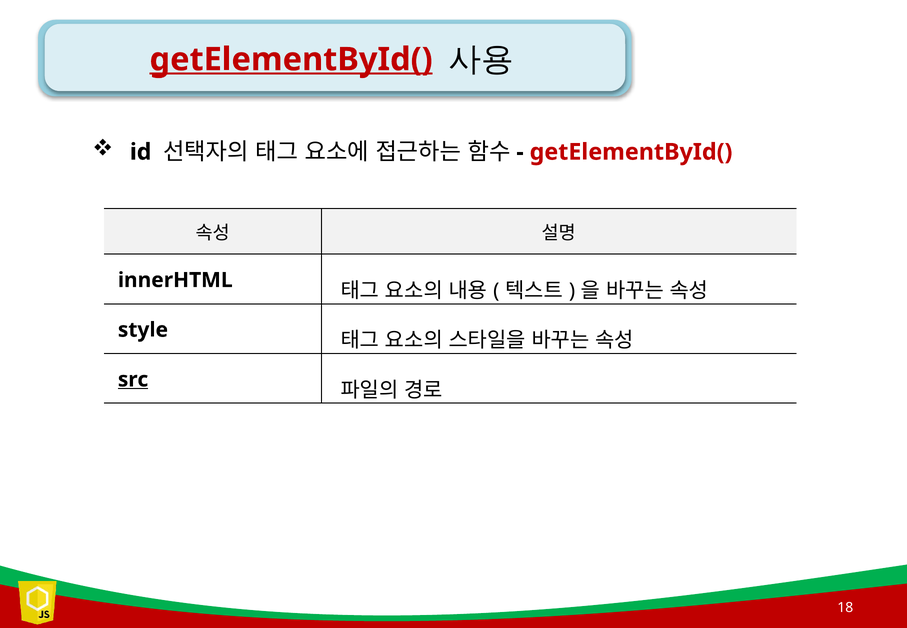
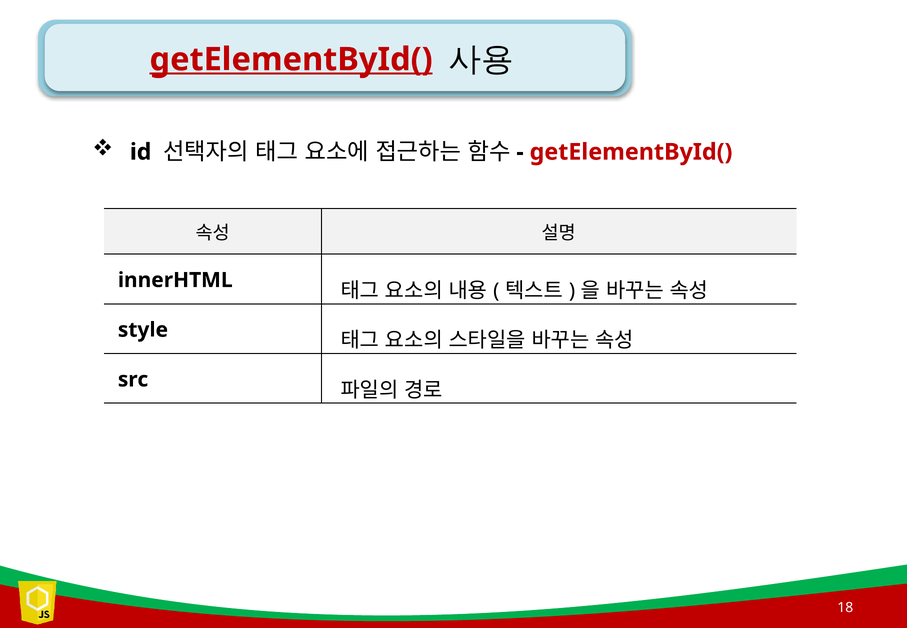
src underline: present -> none (133, 380)
